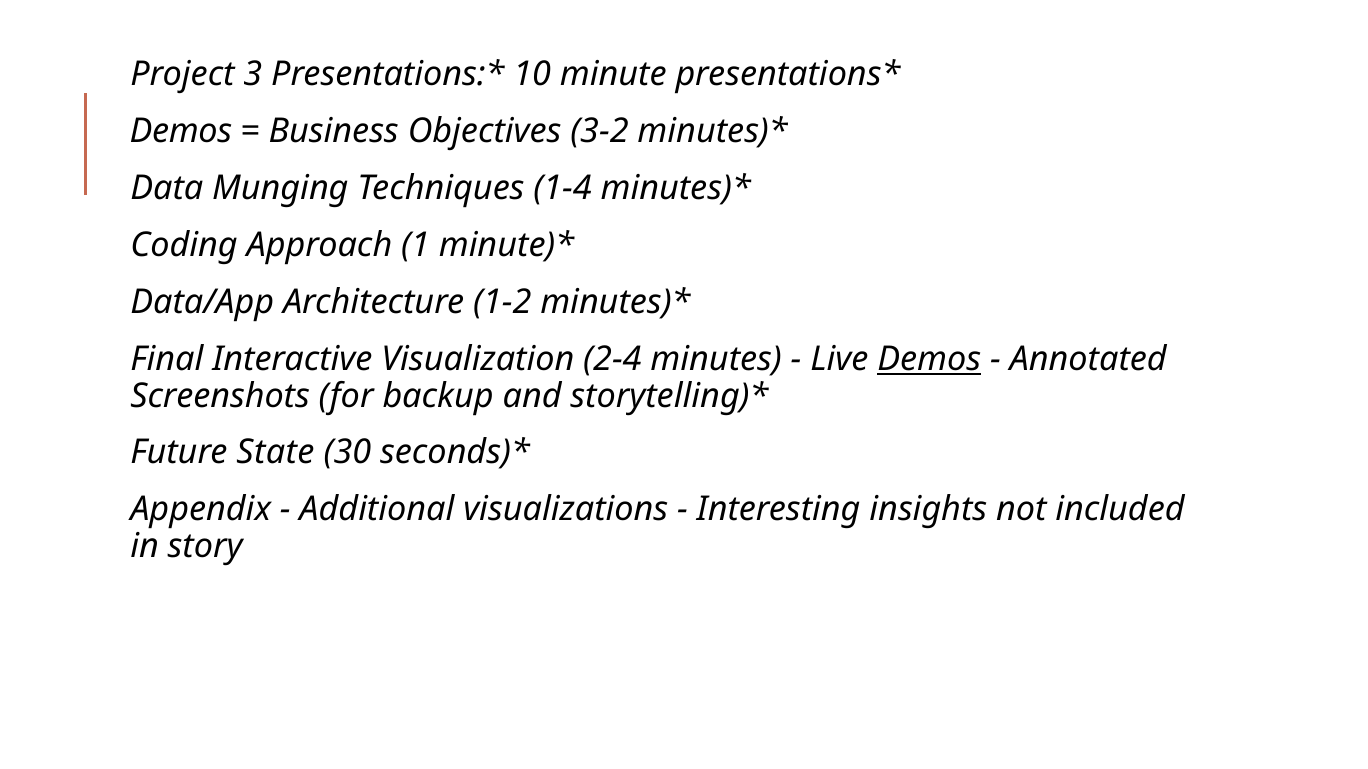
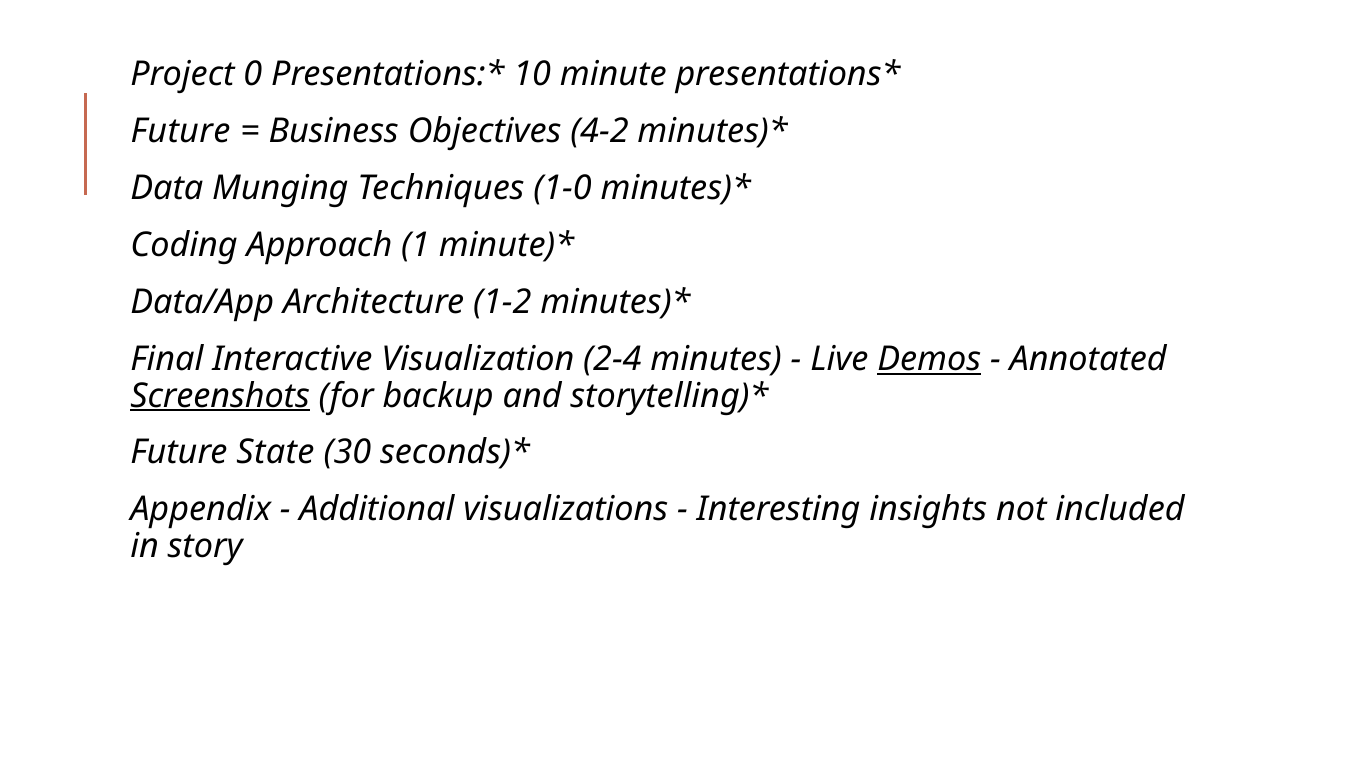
3: 3 -> 0 (253, 75)
Demos: Demos -> Future (181, 132)
3-2: 3-2 -> 4-2 (599, 132)
1-4: 1-4 -> 1-0 (563, 188)
Screenshots underline: none -> present (220, 396)
